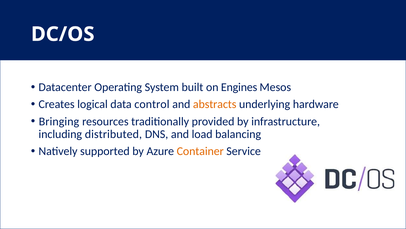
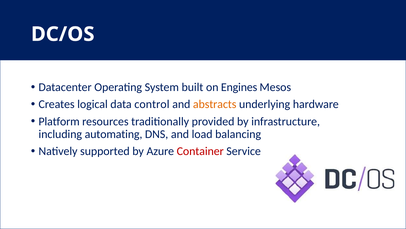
Bringing: Bringing -> Platform (59, 121)
distributed: distributed -> automating (114, 134)
Container colour: orange -> red (200, 151)
